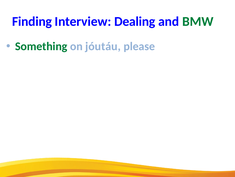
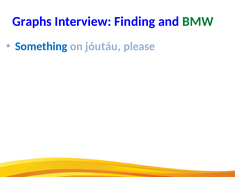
Finding: Finding -> Graphs (32, 21)
Dealing: Dealing -> Finding (135, 21)
Something colour: green -> blue (41, 46)
